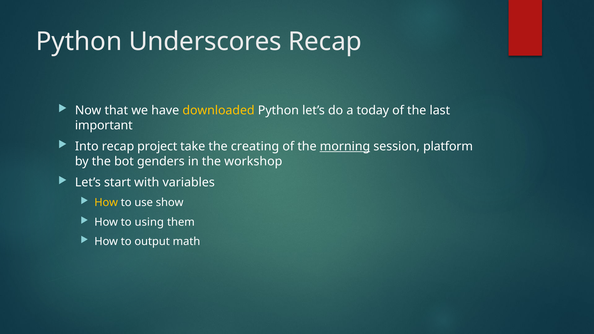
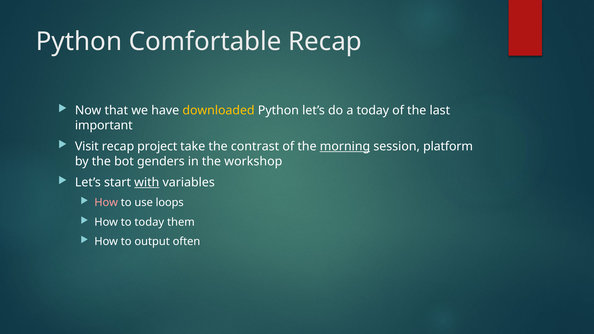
Underscores: Underscores -> Comfortable (205, 42)
Into: Into -> Visit (87, 146)
creating: creating -> contrast (255, 146)
with underline: none -> present (147, 182)
How colour: yellow -> pink (106, 203)
show: show -> loops (170, 203)
to using: using -> today (149, 222)
math: math -> often (186, 242)
